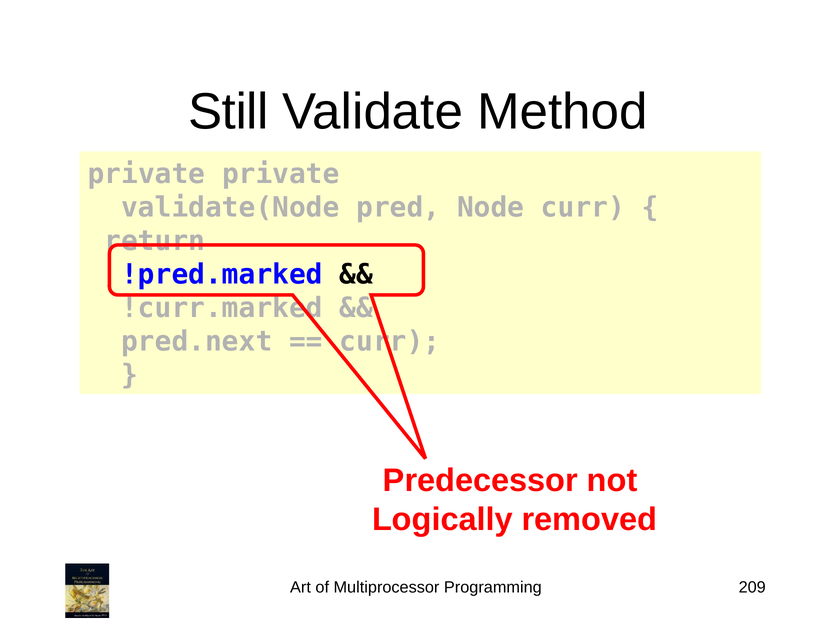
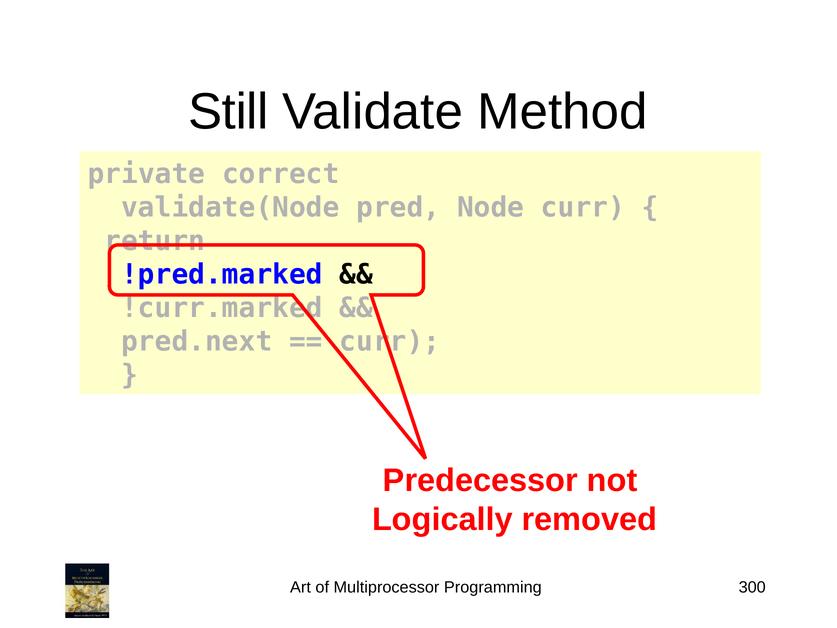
private private: private -> correct (281, 174)
209: 209 -> 300 (752, 587)
